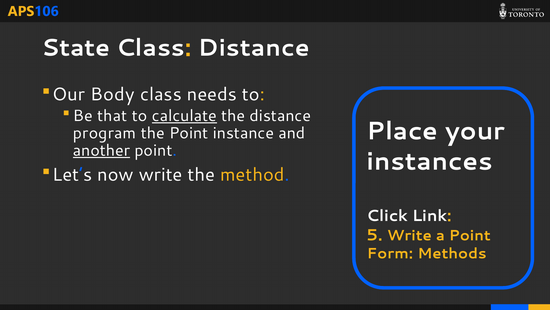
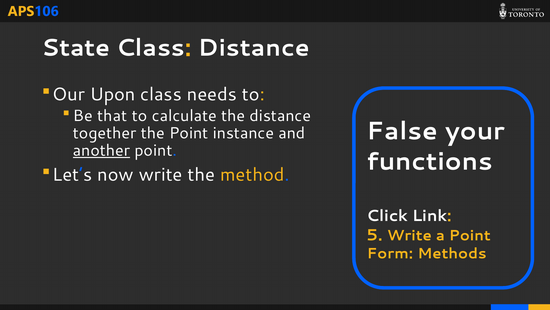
Body: Body -> Upon (113, 94)
calculate underline: present -> none (184, 116)
Place: Place -> False (402, 131)
program: program -> together (105, 133)
instances: instances -> functions (430, 161)
